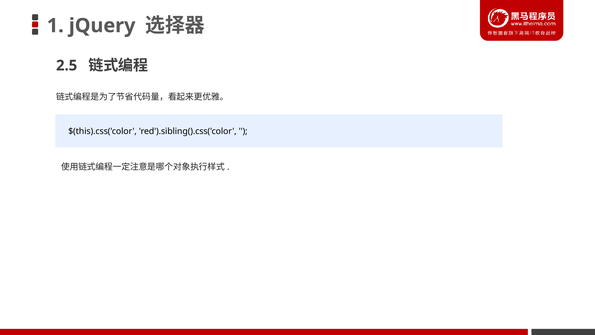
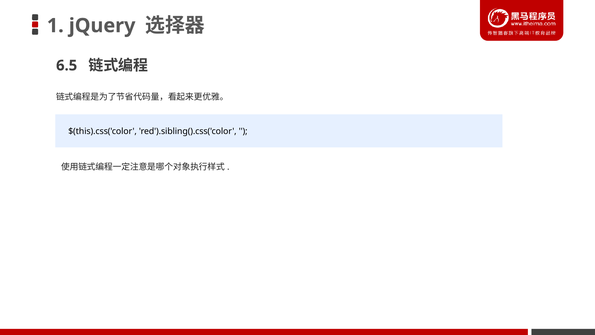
2.5: 2.5 -> 6.5 (67, 65)
